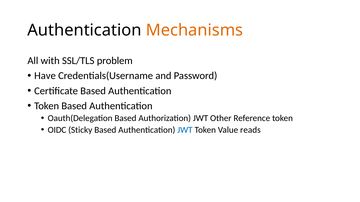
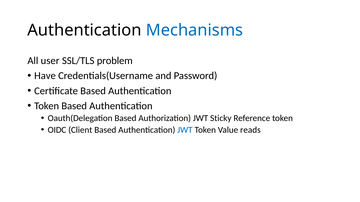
Mechanisms colour: orange -> blue (194, 30)
with: with -> user (50, 61)
Other: Other -> Sticky (221, 119)
Sticky: Sticky -> Client (80, 130)
